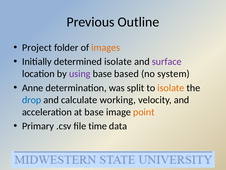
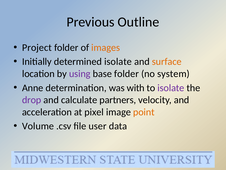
surface colour: purple -> orange (167, 61)
base based: based -> folder (126, 74)
split: split -> with (136, 88)
isolate colour: orange -> purple (171, 88)
drop colour: blue -> purple (32, 100)
working: working -> partners (118, 100)
at base: base -> pixel (94, 112)
Primary: Primary -> Volume (38, 126)
time: time -> user (98, 126)
